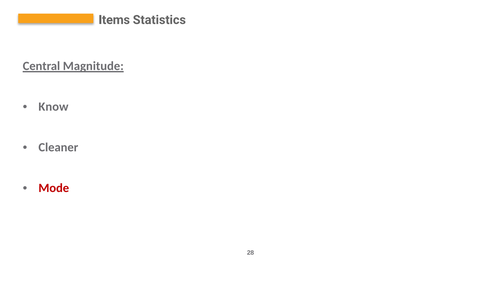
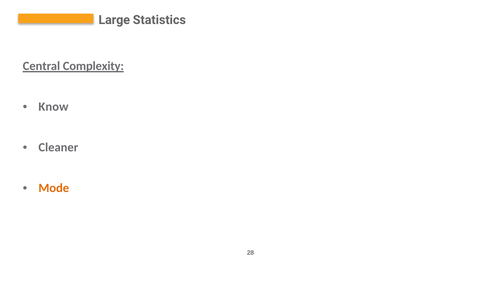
Items: Items -> Large (114, 20)
Magnitude: Magnitude -> Complexity (93, 66)
Mode colour: red -> orange (54, 188)
